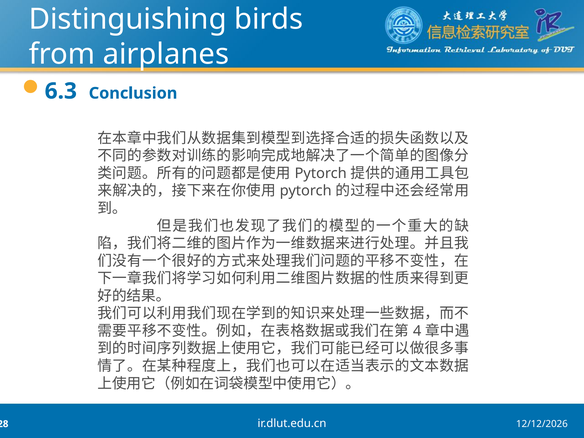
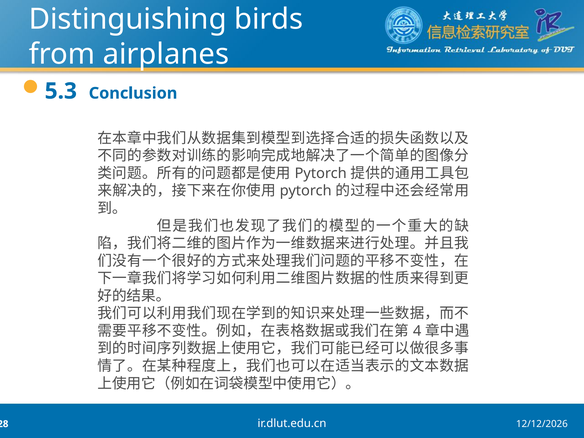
6.3: 6.3 -> 5.3 (61, 91)
